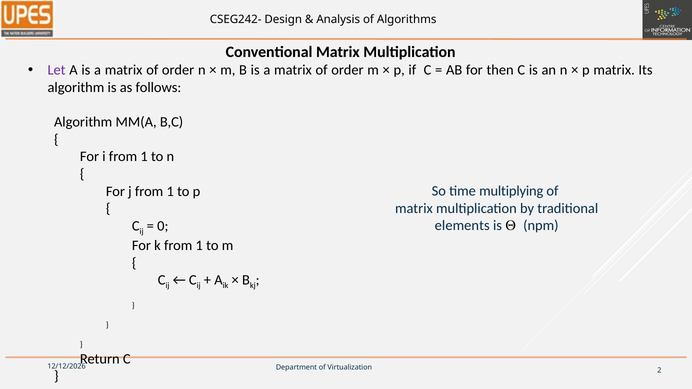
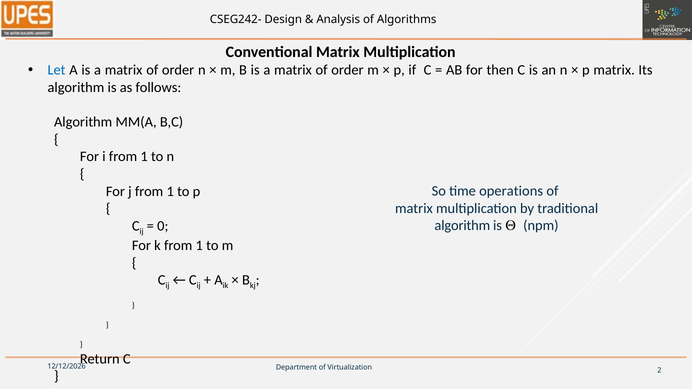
Let colour: purple -> blue (57, 70)
multiplying: multiplying -> operations (511, 191)
elements: elements -> algorithm (462, 226)
